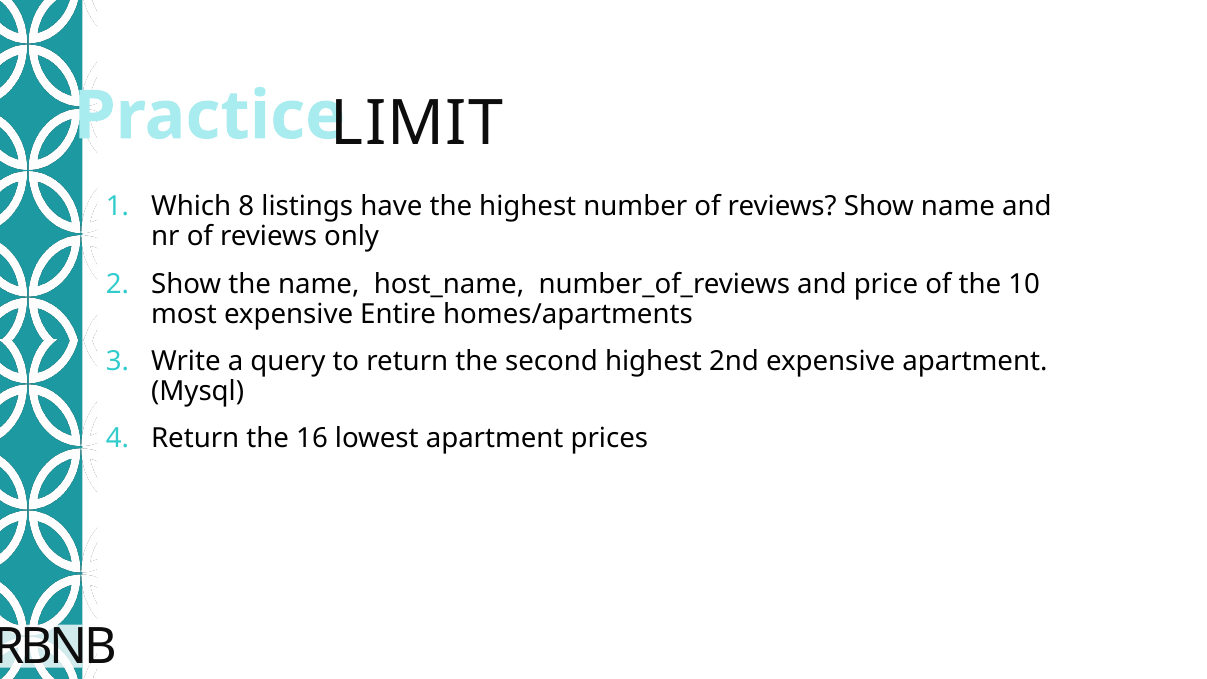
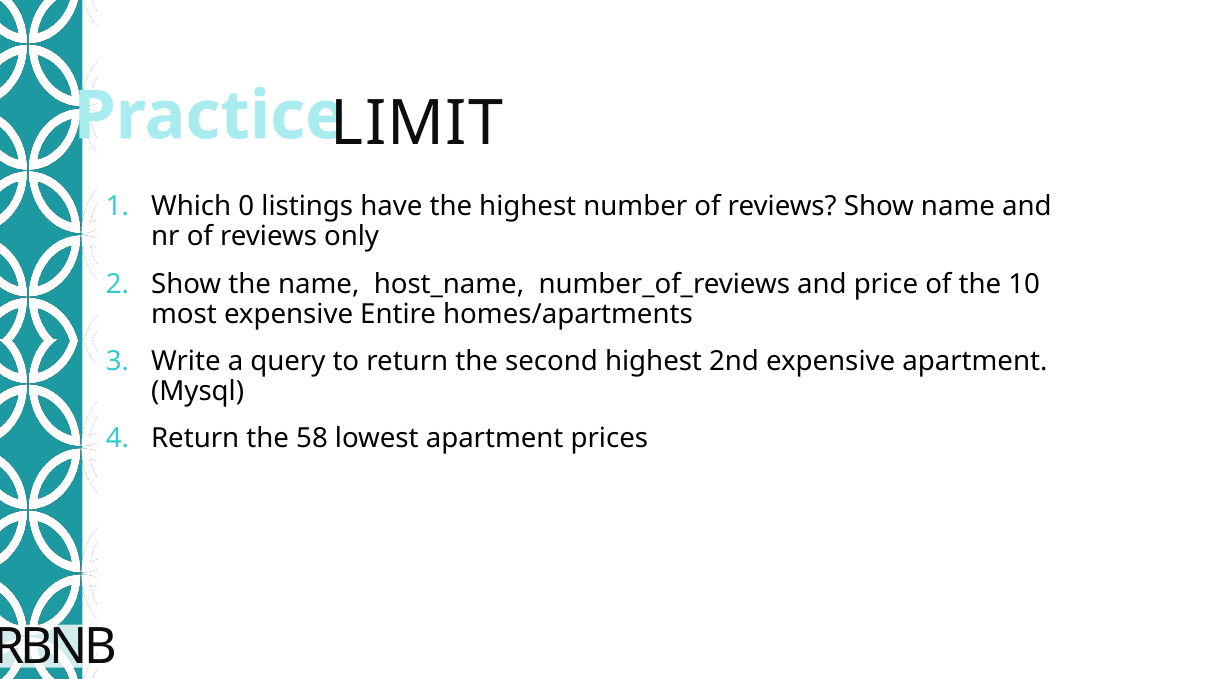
8: 8 -> 0 (246, 207)
16: 16 -> 58 (312, 439)
